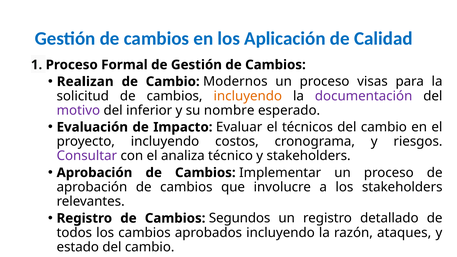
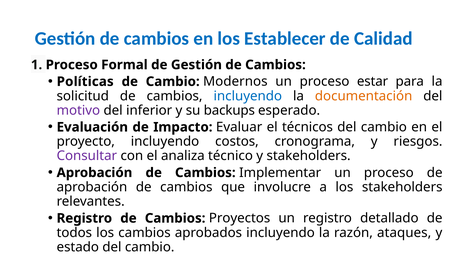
Aplicación: Aplicación -> Establecer (285, 38)
Realizan: Realizan -> Políticas (85, 82)
visas: visas -> estar (373, 82)
incluyendo colour: orange -> blue (248, 96)
documentación colour: purple -> orange (364, 96)
nombre: nombre -> backups (229, 110)
Segundos: Segundos -> Proyectos (240, 218)
